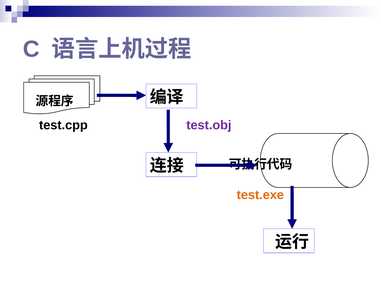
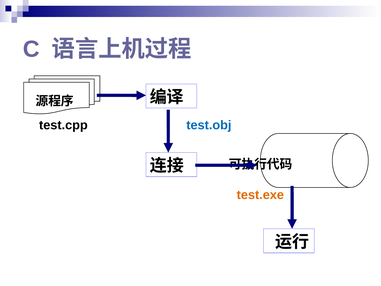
test.obj colour: purple -> blue (209, 125)
